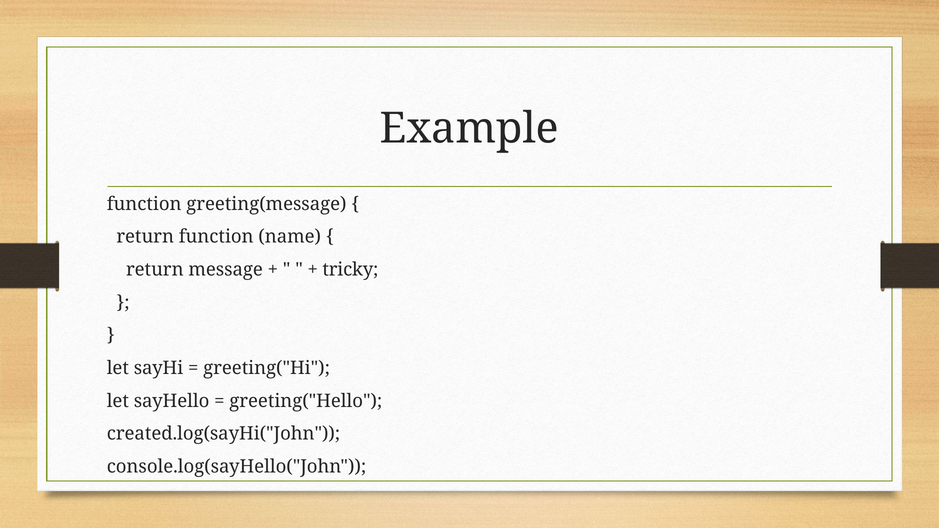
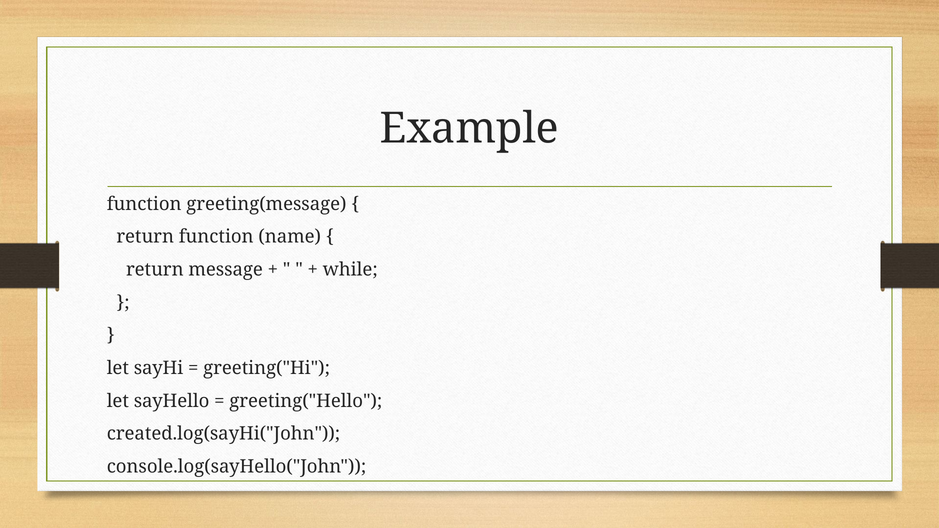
tricky: tricky -> while (350, 270)
